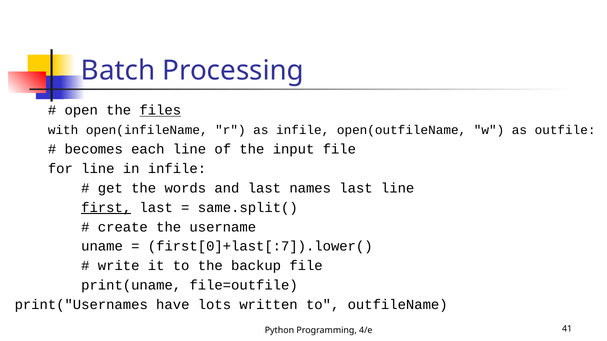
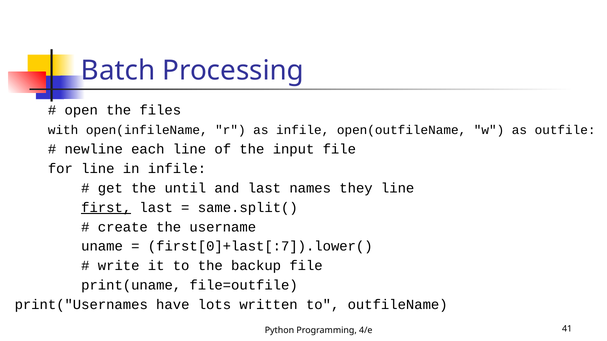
files underline: present -> none (160, 110)
becomes: becomes -> newline (94, 149)
words: words -> until (185, 188)
names last: last -> they (356, 188)
